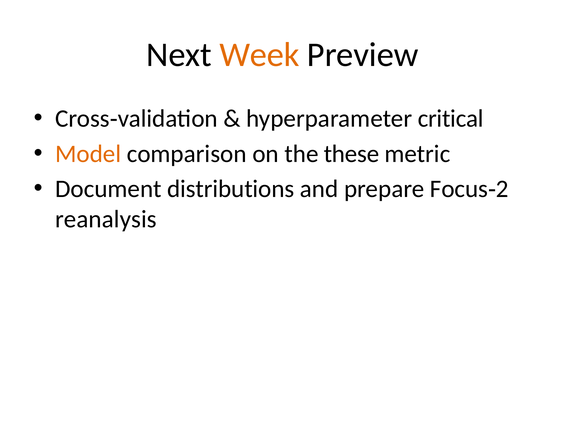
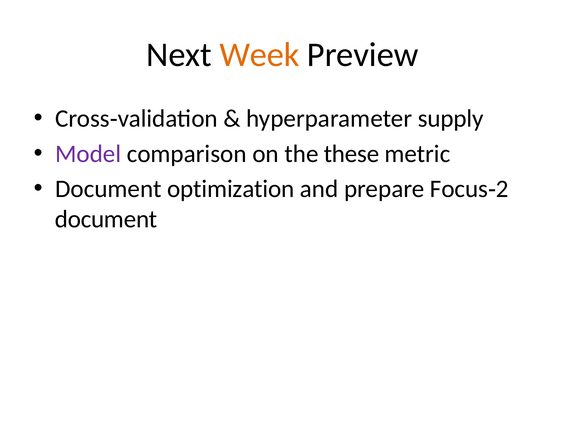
critical: critical -> supply (451, 119)
Model colour: orange -> purple (88, 154)
distributions: distributions -> optimization (231, 189)
reanalysis: reanalysis -> document (106, 219)
